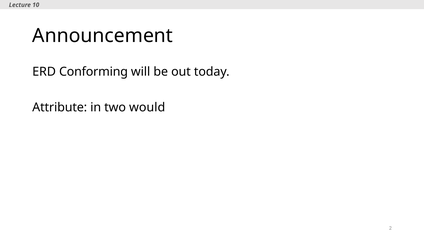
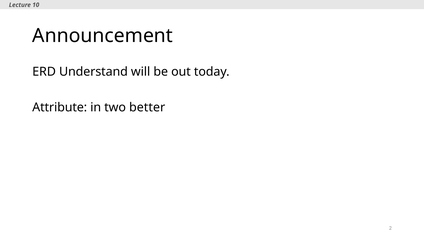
Conforming: Conforming -> Understand (93, 72)
would: would -> better (147, 107)
